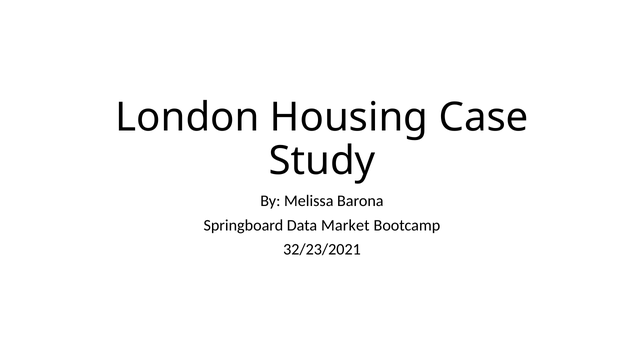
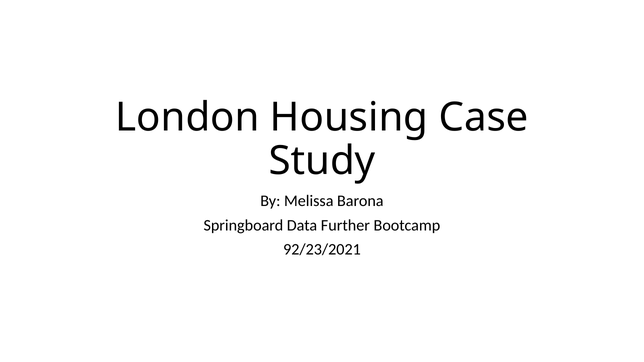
Market: Market -> Further (345, 225)
32/23/2021: 32/23/2021 -> 92/23/2021 (322, 249)
